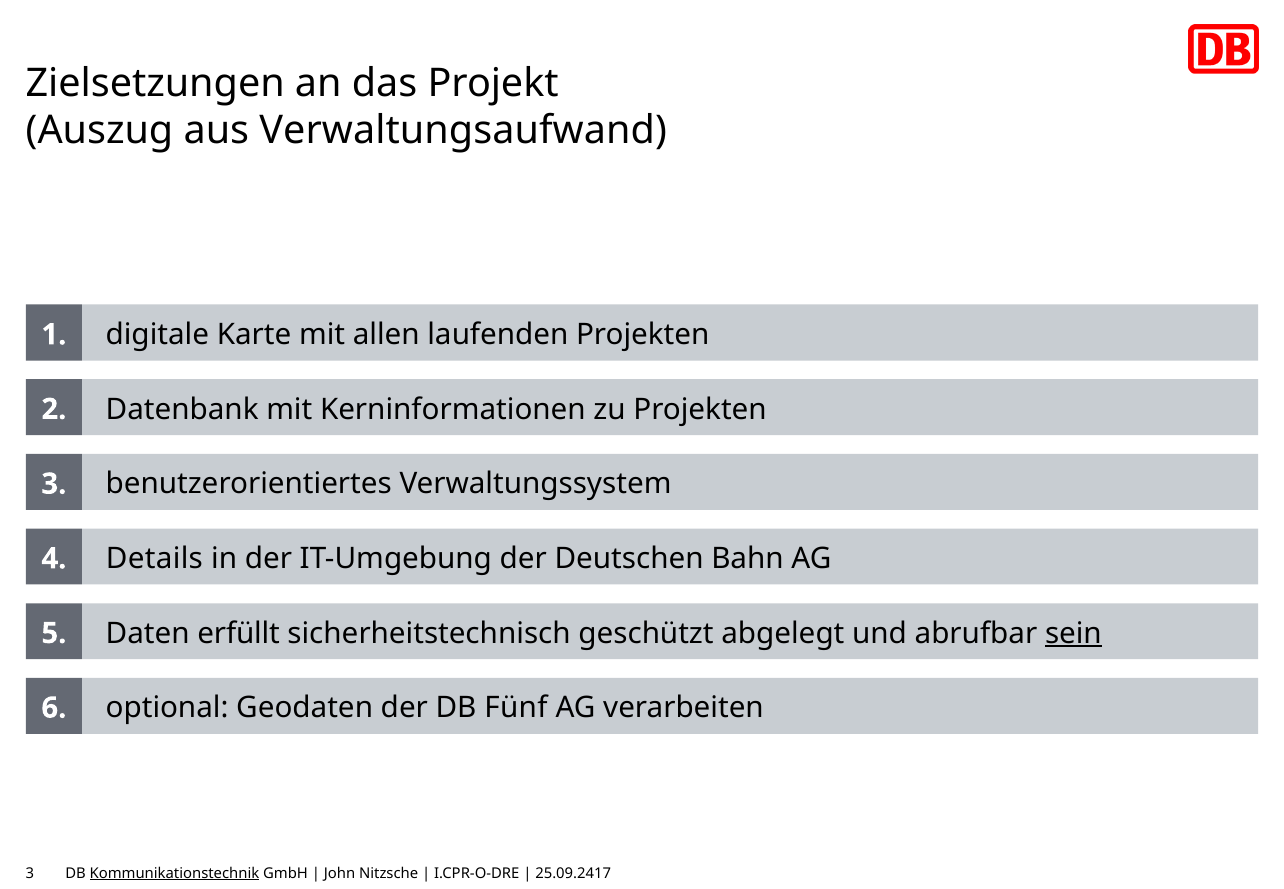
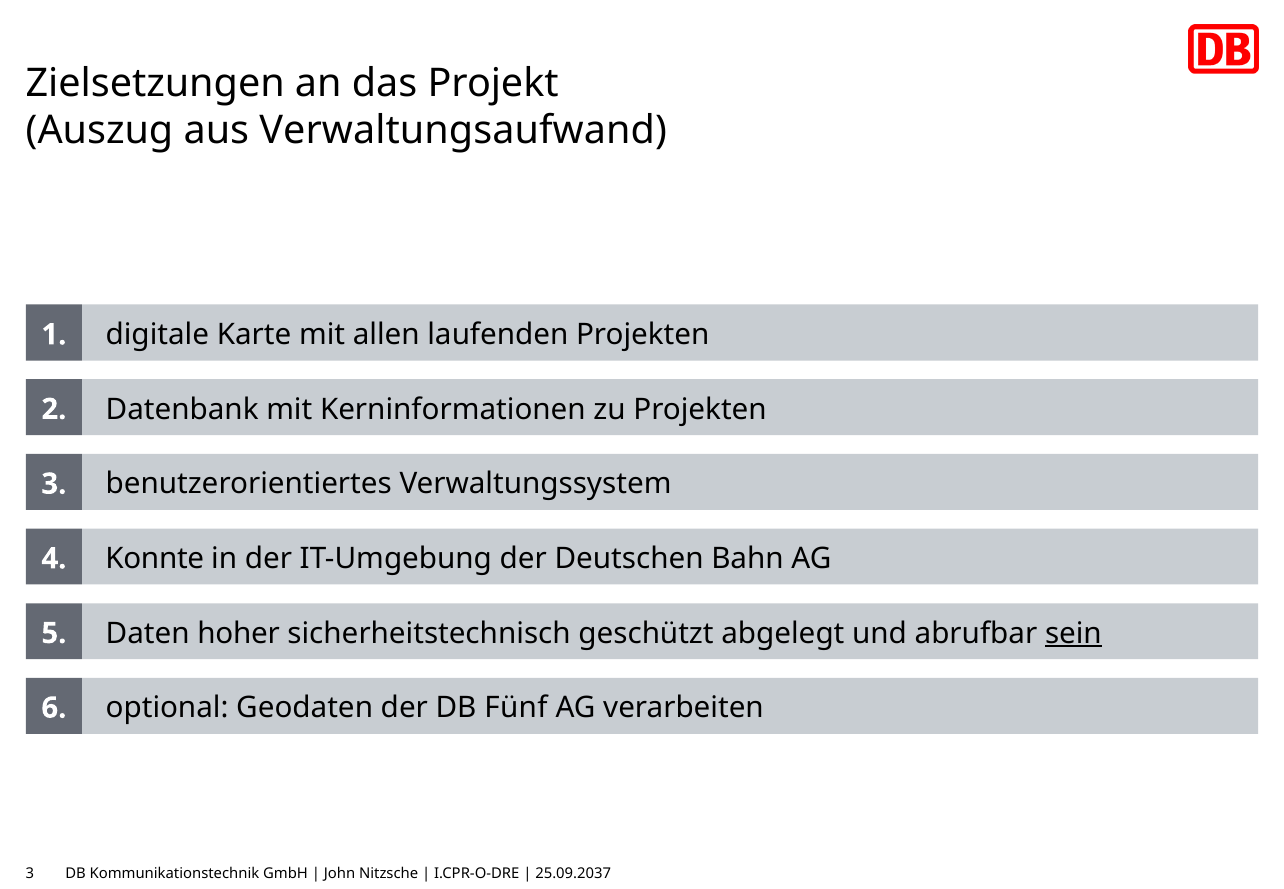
Details: Details -> Konnte (155, 559)
erfüllt: erfüllt -> hoher (239, 634)
Kommunikationstechnik underline: present -> none (174, 874)
25.09.2417: 25.09.2417 -> 25.09.2037 (573, 874)
